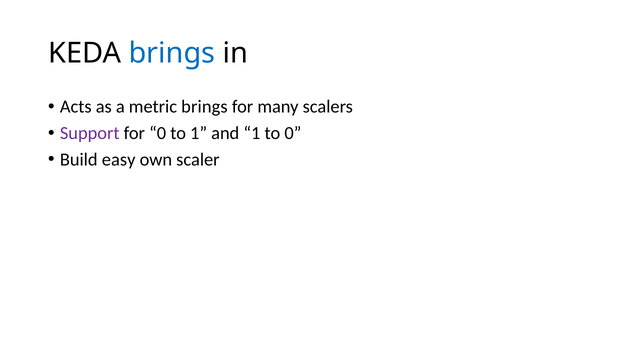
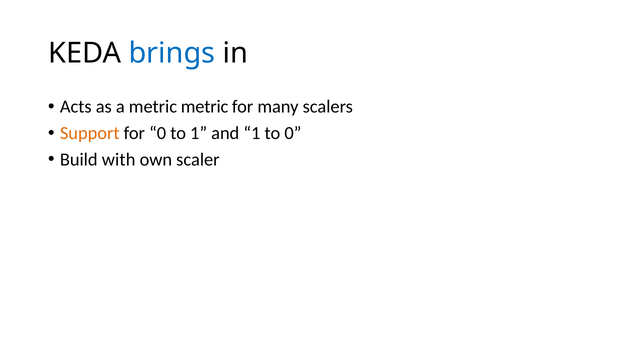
metric brings: brings -> metric (205, 107)
Support colour: purple -> orange (90, 133)
easy: easy -> with (119, 160)
